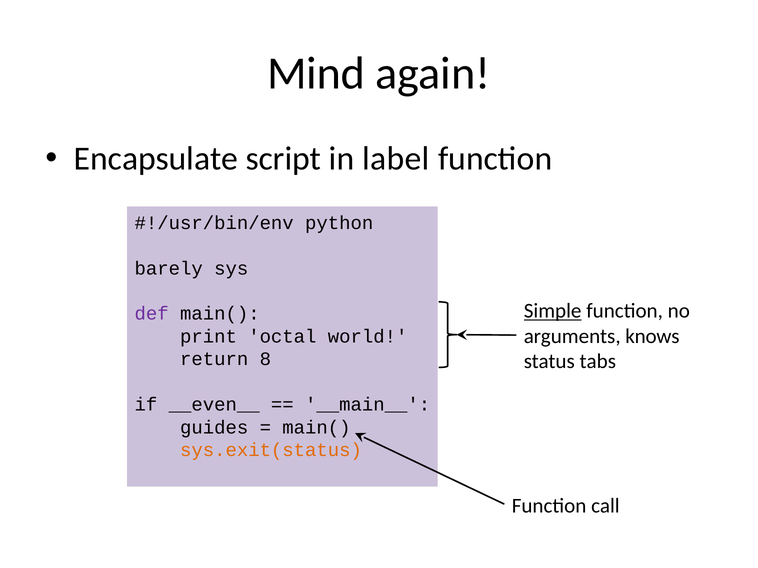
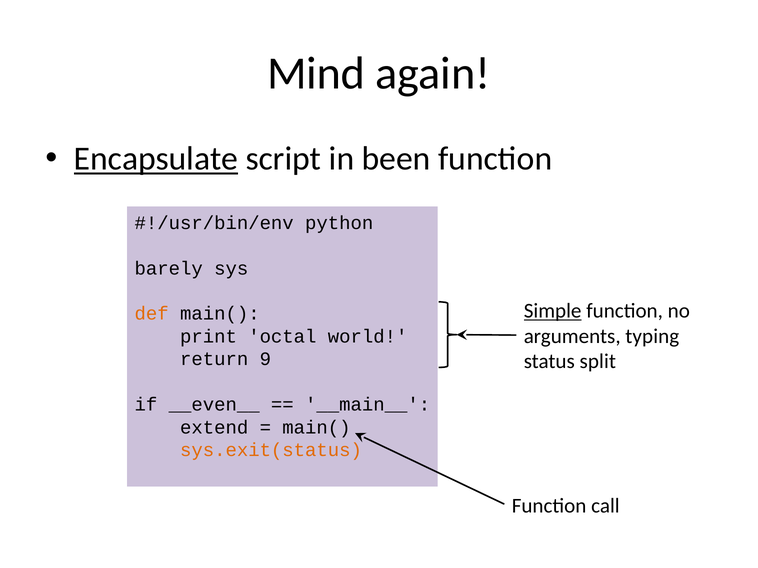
Encapsulate underline: none -> present (156, 159)
label: label -> been (396, 159)
def colour: purple -> orange (152, 314)
knows: knows -> typing (652, 336)
8: 8 -> 9 (265, 359)
tabs: tabs -> split (598, 362)
guides: guides -> extend (214, 428)
